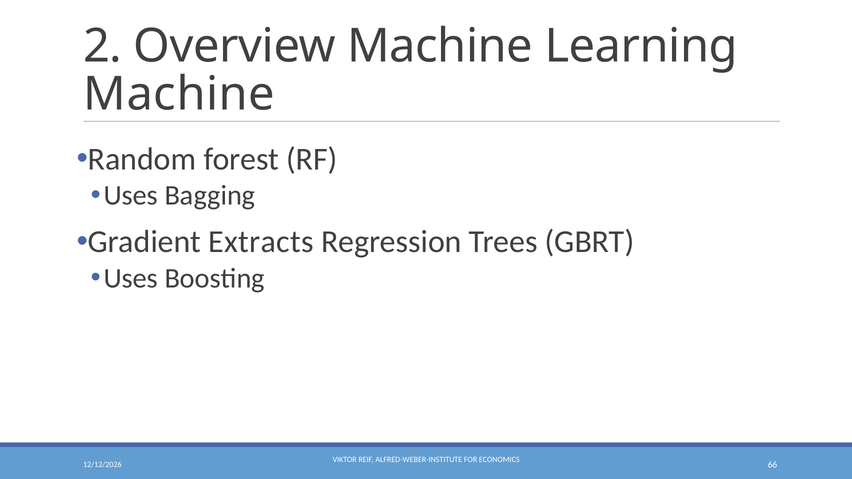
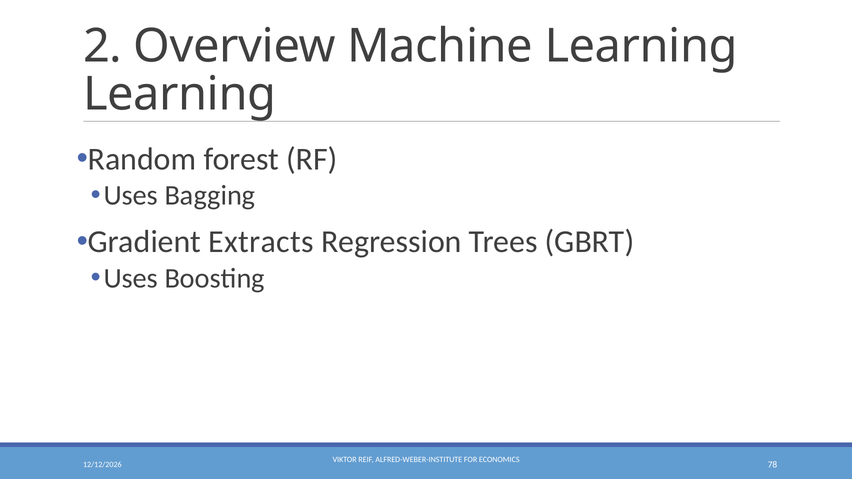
Machine: Machine -> Learning (180, 94)
66: 66 -> 78 (772, 465)
